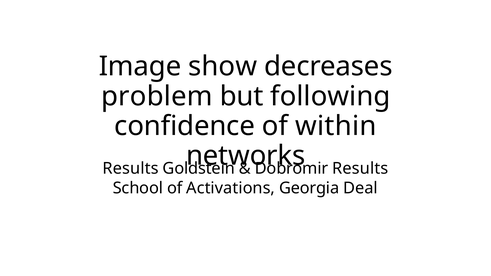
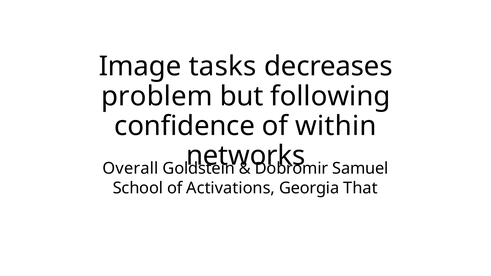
show: show -> tasks (223, 66)
Results: Results -> Overall (131, 169)
Results: Results -> Samuel (360, 169)
Deal: Deal -> That (361, 188)
